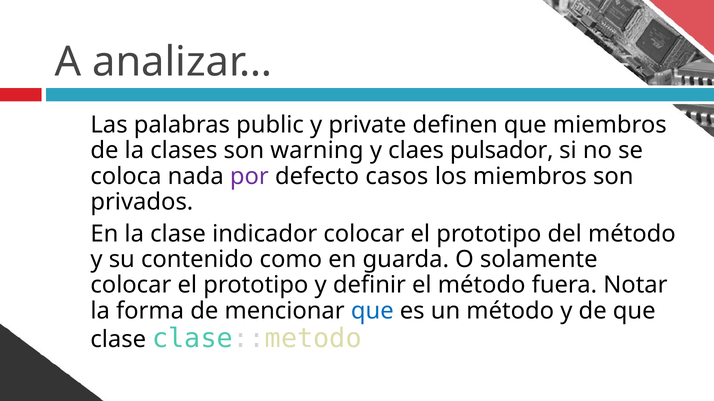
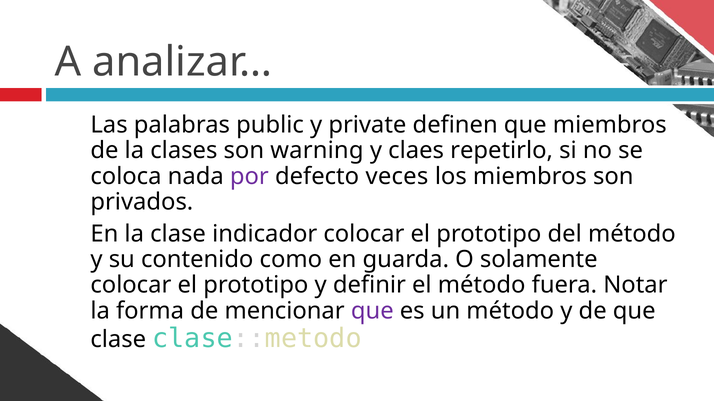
pulsador: pulsador -> repetirlo (502, 151)
casos: casos -> veces (397, 177)
que colour: blue -> purple (372, 311)
